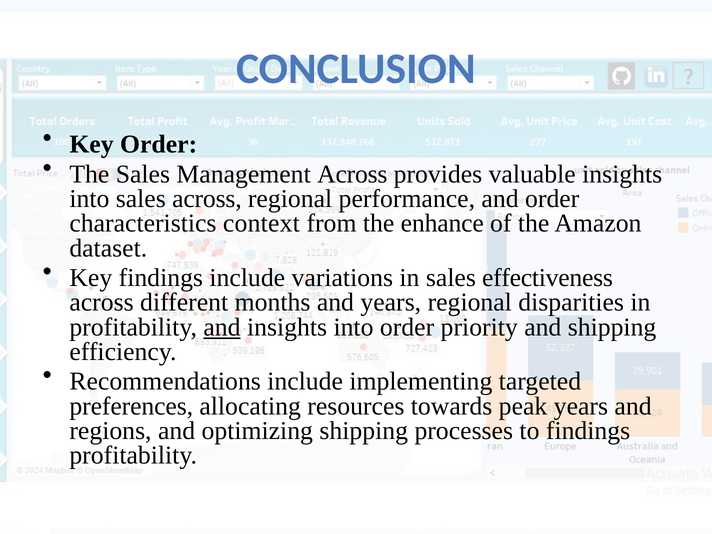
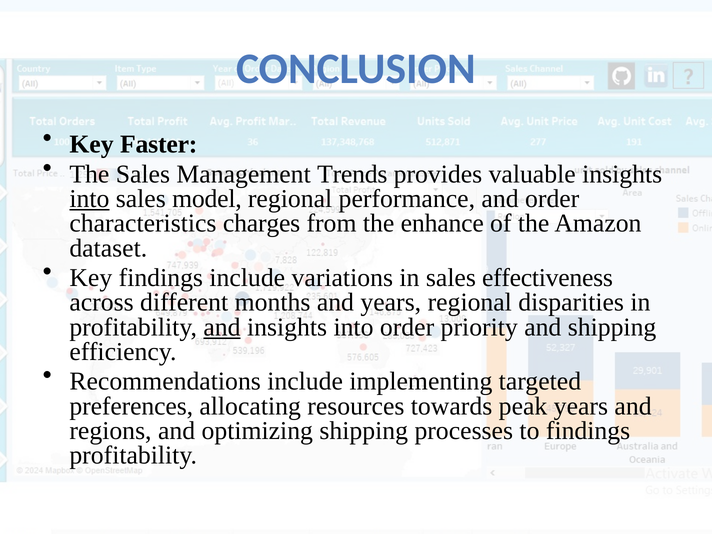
Key Order: Order -> Faster (159, 144)
Management Across: Across -> Trends (352, 174)
into underline: none -> present (89, 199)
sales across: across -> model (207, 199)
context: context -> charges (262, 223)
